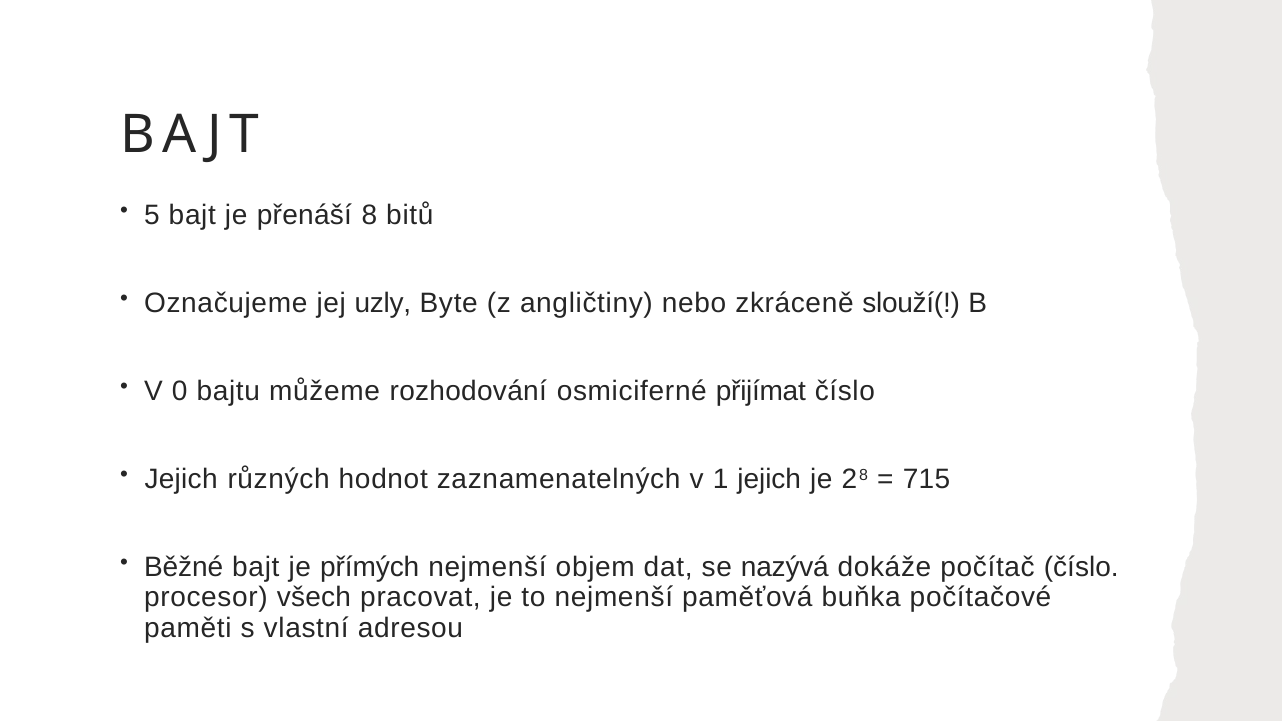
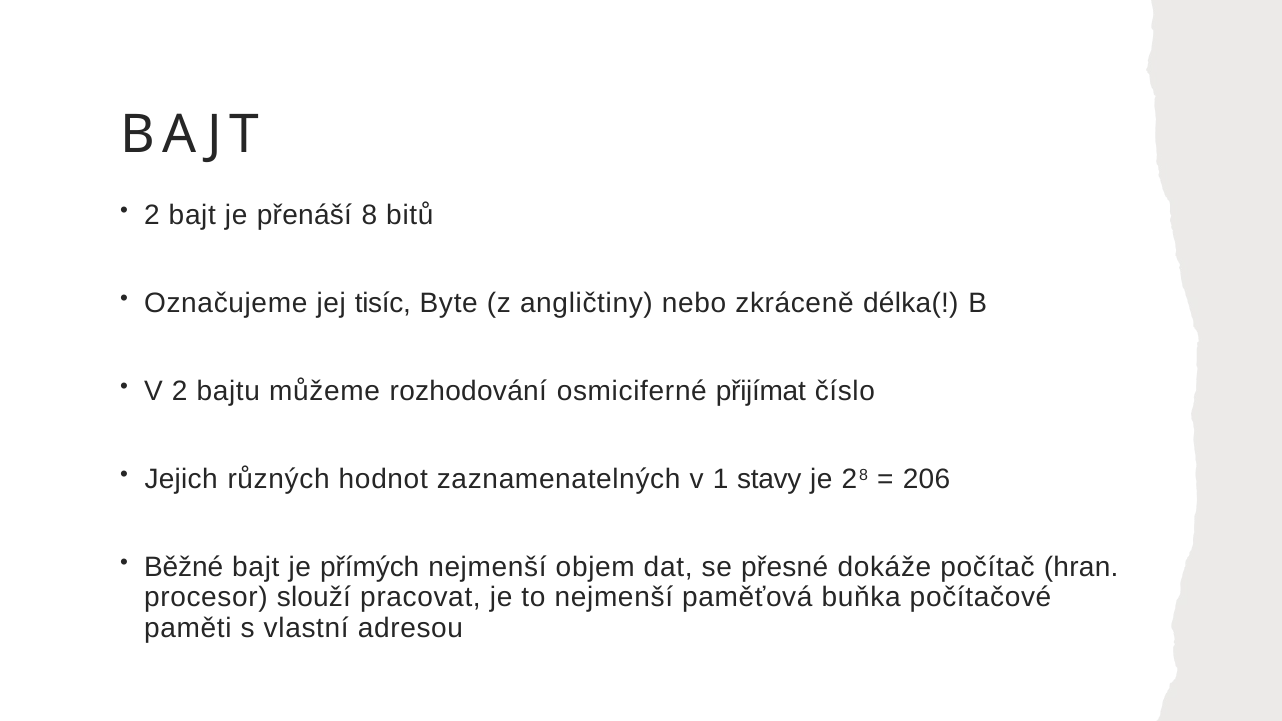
5: 5 -> 2 (152, 216)
uzly: uzly -> tisíc (383, 303)
slouží(: slouží( -> délka( (911, 303)
V 0: 0 -> 2 (180, 391)
1 jejich: jejich -> stavy (769, 479)
715: 715 -> 206 (926, 479)
nazývá: nazývá -> přesné (785, 567)
počítač číslo: číslo -> hran (1081, 567)
všech: všech -> slouží (314, 598)
